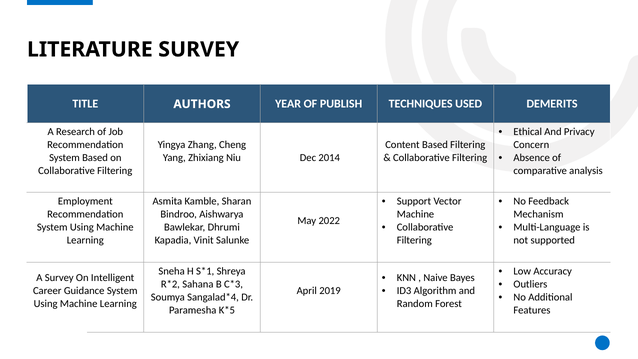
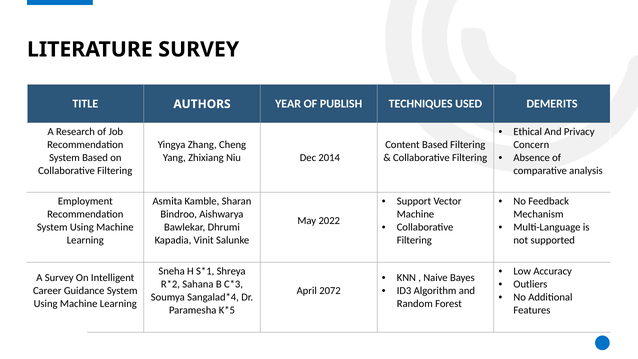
2019: 2019 -> 2072 (330, 291)
